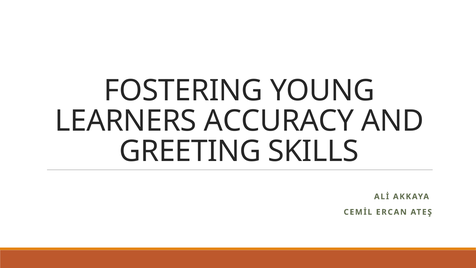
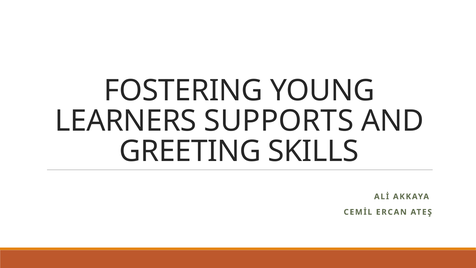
ACCURACY: ACCURACY -> SUPPORTS (279, 121)
